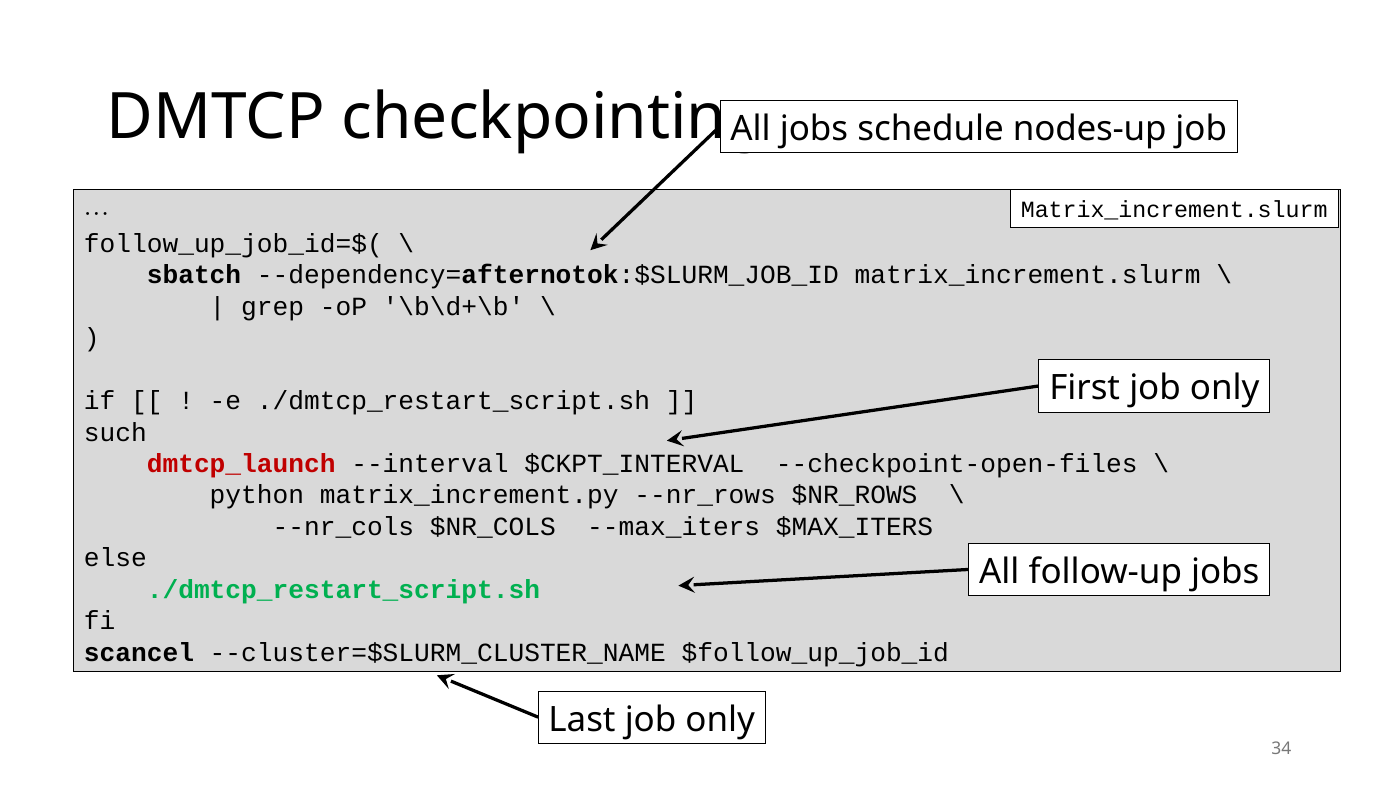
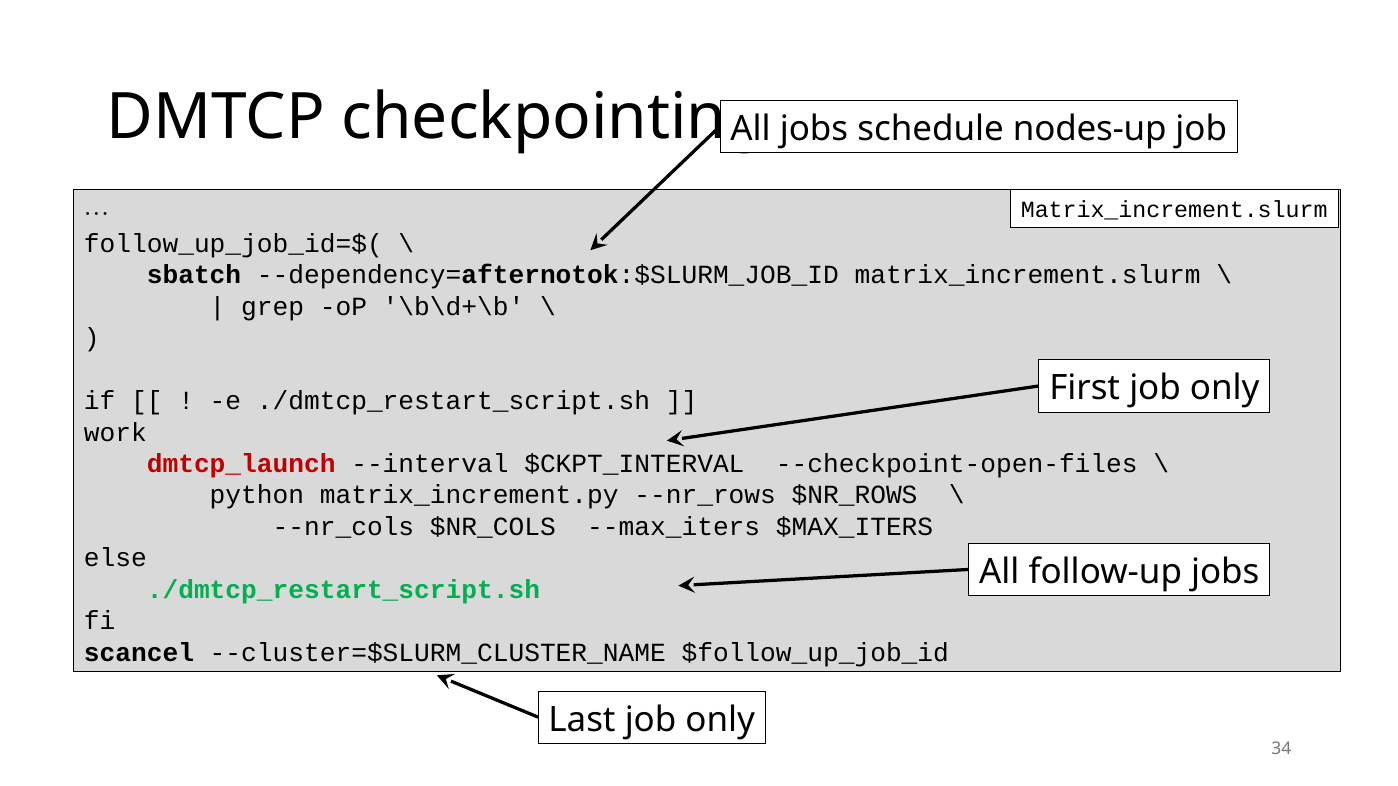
such: such -> work (115, 433)
